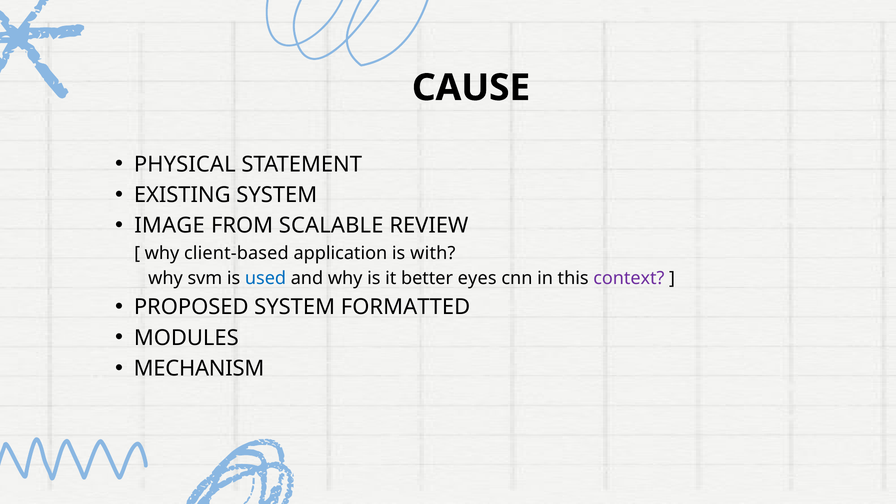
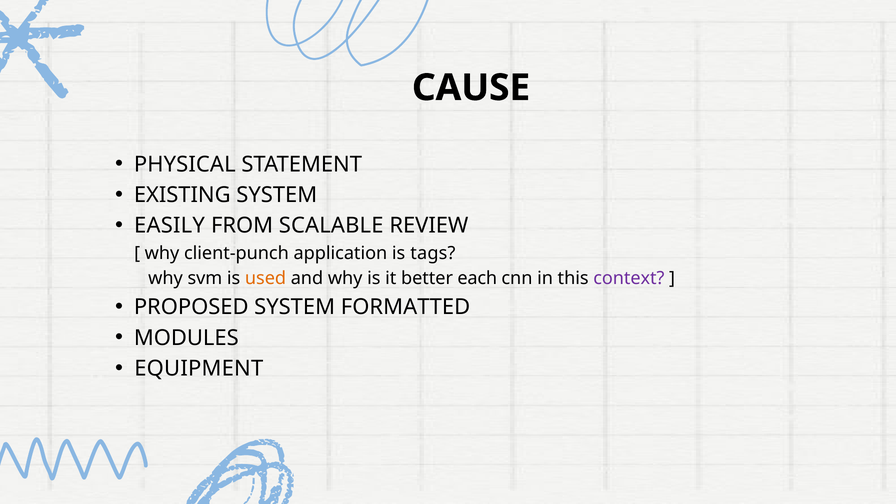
IMAGE: IMAGE -> EASILY (169, 226)
client-based: client-based -> client-punch (236, 253)
with: with -> tags (433, 253)
used colour: blue -> orange (266, 278)
eyes: eyes -> each (477, 278)
MECHANISM: MECHANISM -> EQUIPMENT (199, 369)
